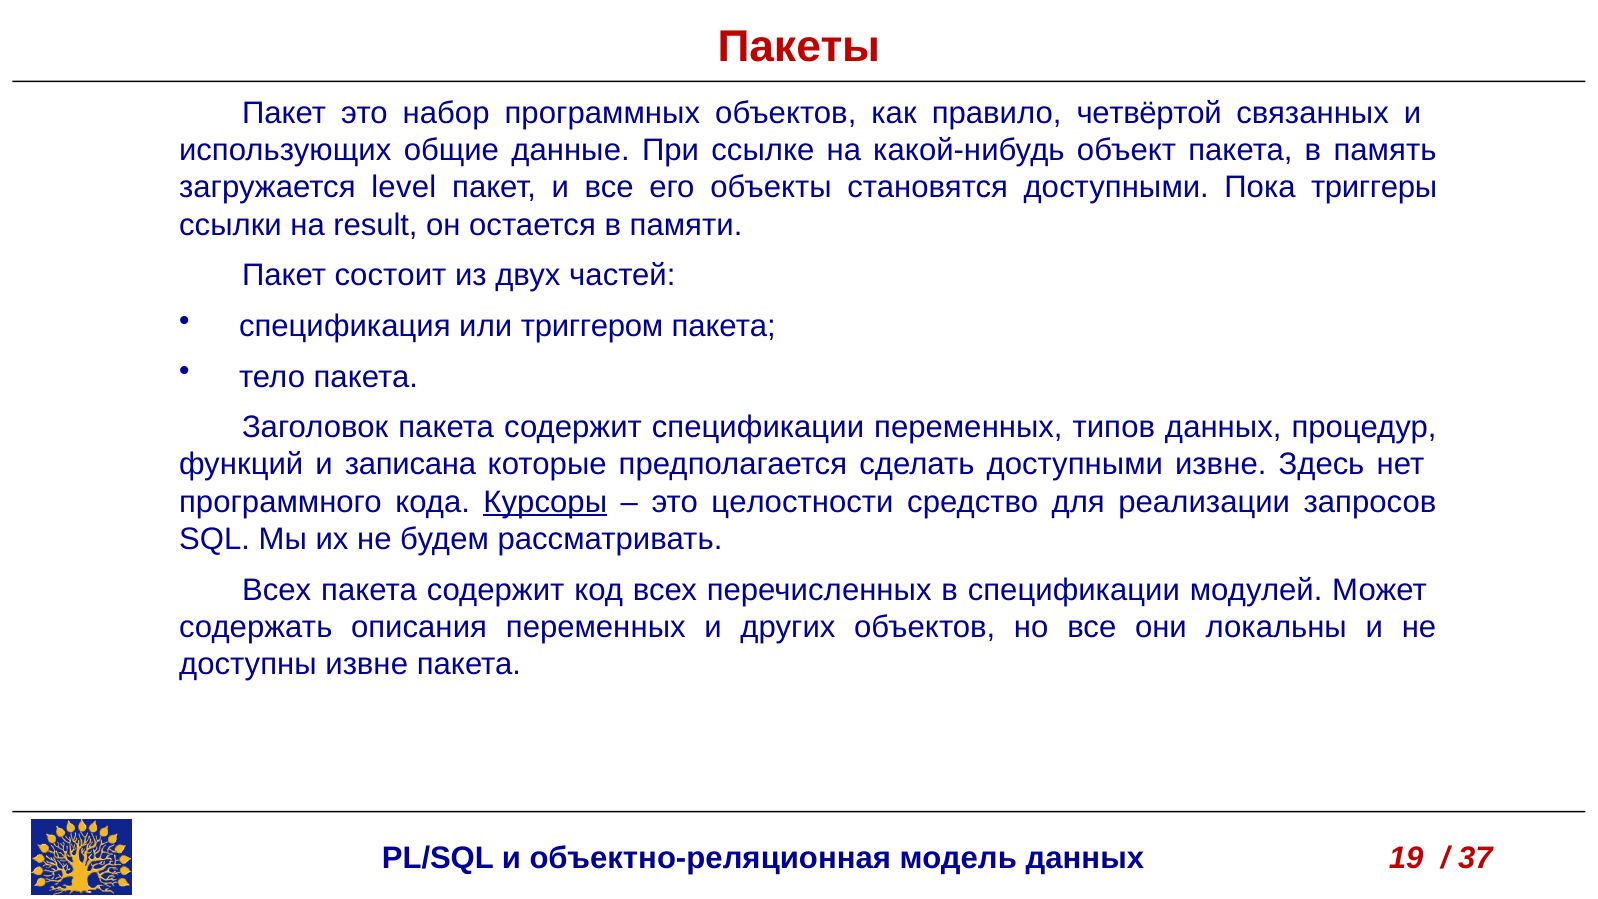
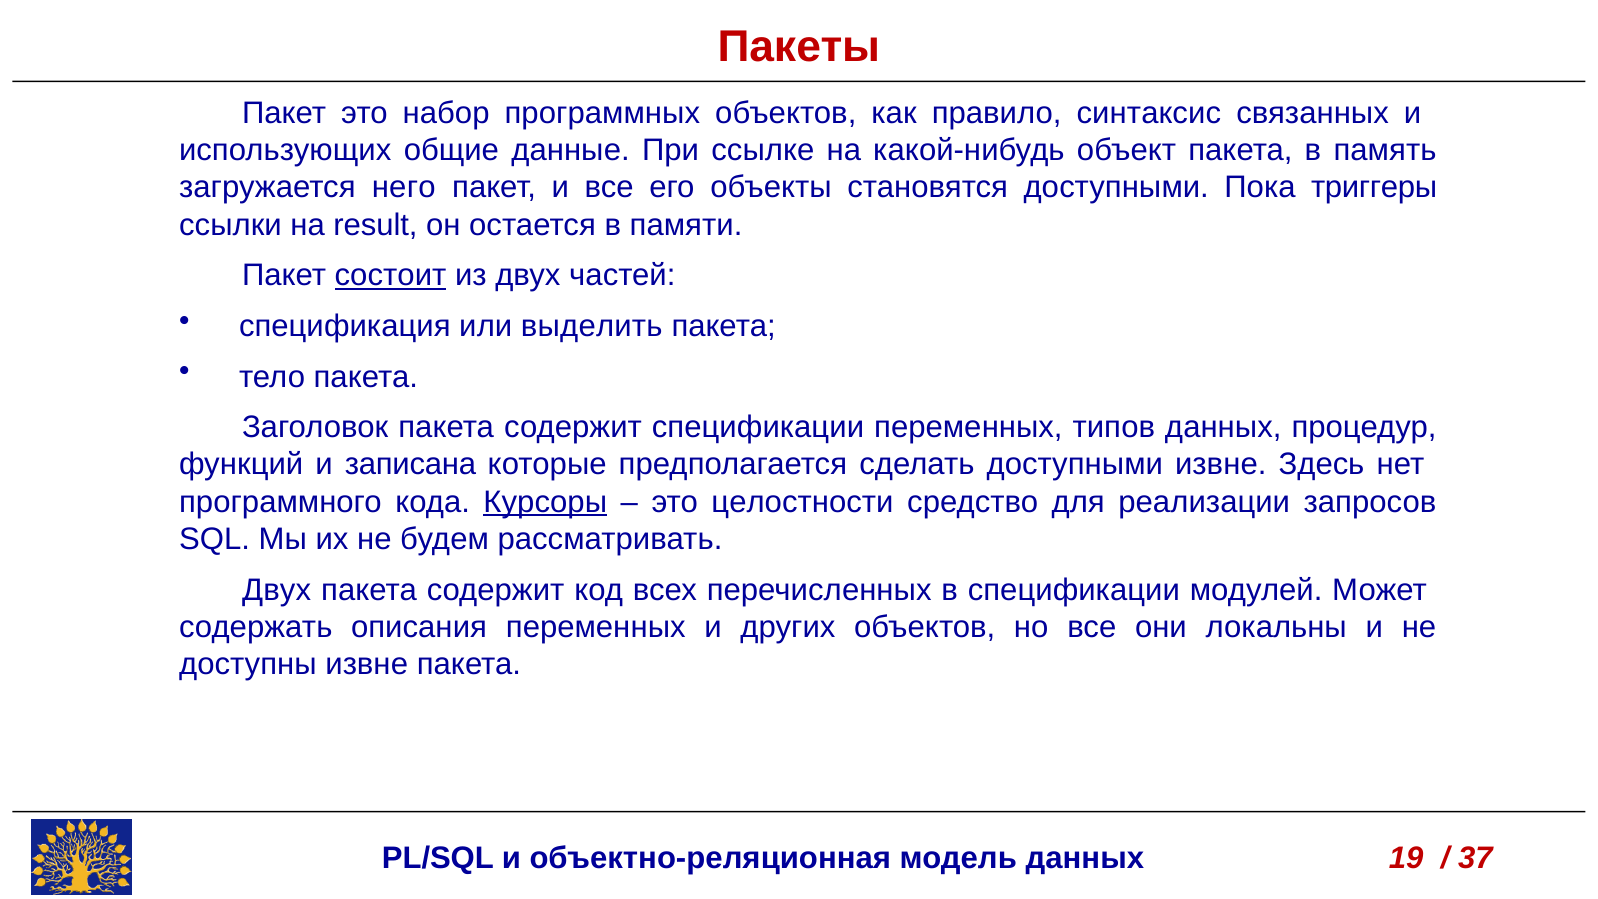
четвёртой: четвёртой -> синтаксис (1149, 113)
level: level -> него (404, 187)
состоит underline: none -> present (391, 275)
триггером: триггером -> выделить (592, 326)
Всех: Всех -> Двух (277, 590)
